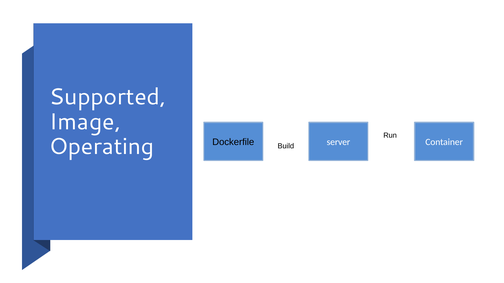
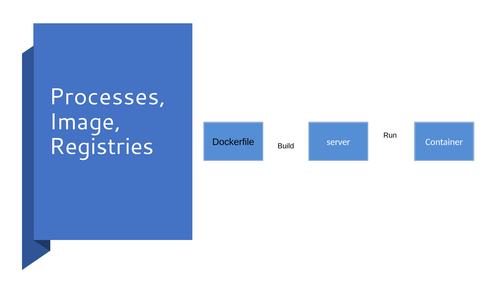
Supported: Supported -> Processes (108, 97)
Operating: Operating -> Registries (102, 147)
